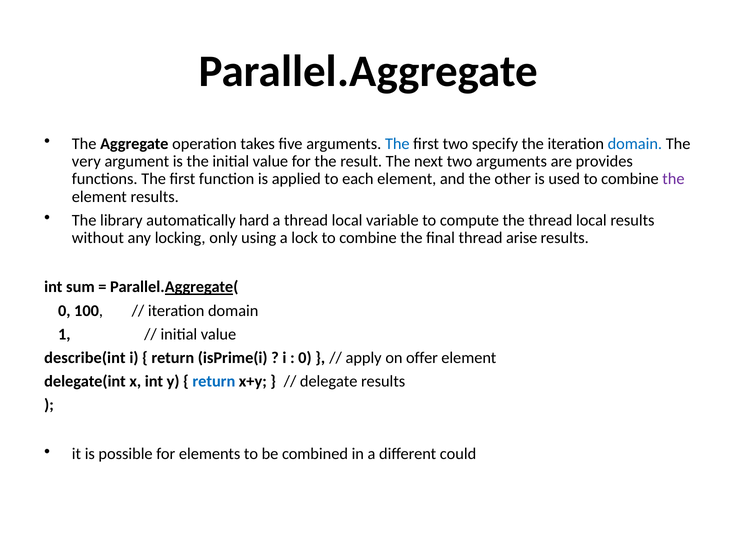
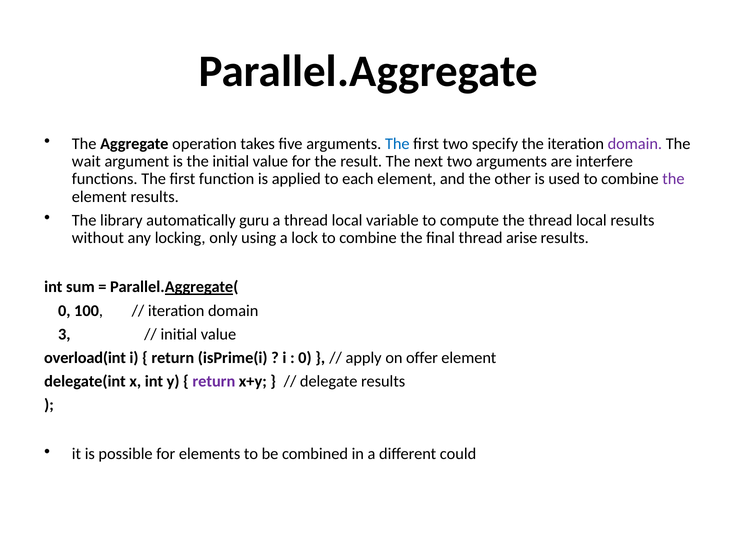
domain colour: blue -> purple (635, 144)
very: very -> wait (86, 161)
provides: provides -> interfere (604, 161)
hard: hard -> guru (254, 220)
1: 1 -> 3 (64, 334)
describe(int: describe(int -> overload(int (85, 358)
return colour: blue -> purple (214, 381)
